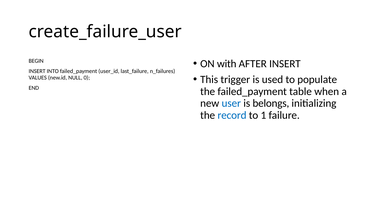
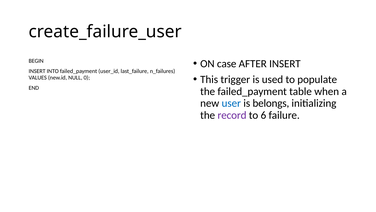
with: with -> case (227, 64)
record colour: blue -> purple (232, 115)
1: 1 -> 6 (263, 115)
